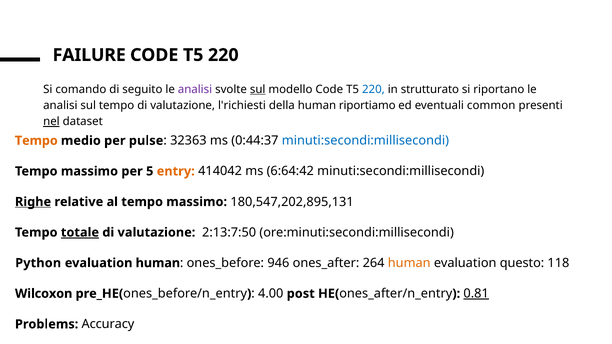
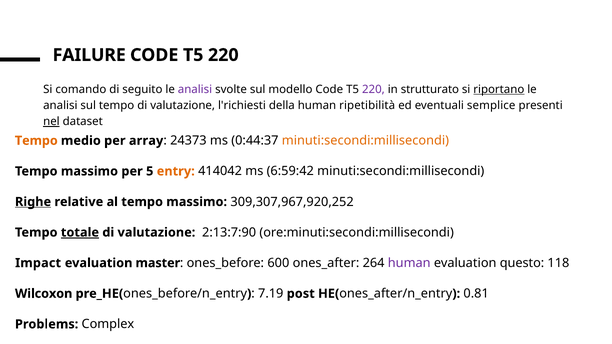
sul underline: present -> none (258, 90)
220 colour: blue -> purple (373, 90)
riportano underline: none -> present (499, 90)
riportiamo: riportiamo -> ripetibilità (367, 106)
common: common -> semplice (491, 106)
pulse: pulse -> array (146, 141)
32363: 32363 -> 24373 (188, 141)
minuti:secondi:millisecondi colour: blue -> orange (365, 141)
6:64:42: 6:64:42 -> 6:59:42 (290, 171)
180,547,202,895,131: 180,547,202,895,131 -> 309,307,967,920,252 (292, 202)
2:13:7:50: 2:13:7:50 -> 2:13:7:90 (229, 233)
Python: Python -> Impact (38, 263)
evaluation human: human -> master (158, 263)
946: 946 -> 600 (278, 263)
human colour: orange -> purple (409, 263)
4.00: 4.00 -> 7.19 (271, 294)
0.81 underline: present -> none (476, 294)
Accuracy: Accuracy -> Complex (108, 324)
